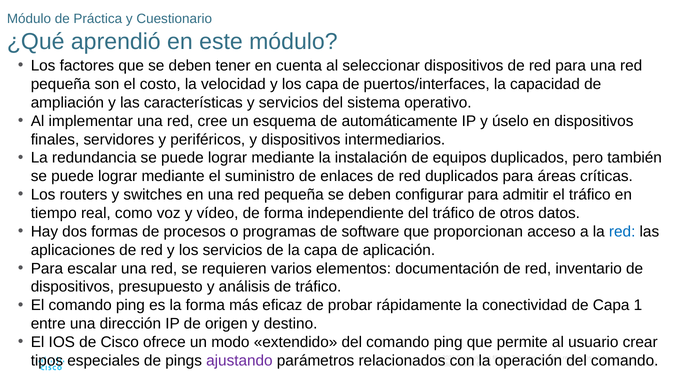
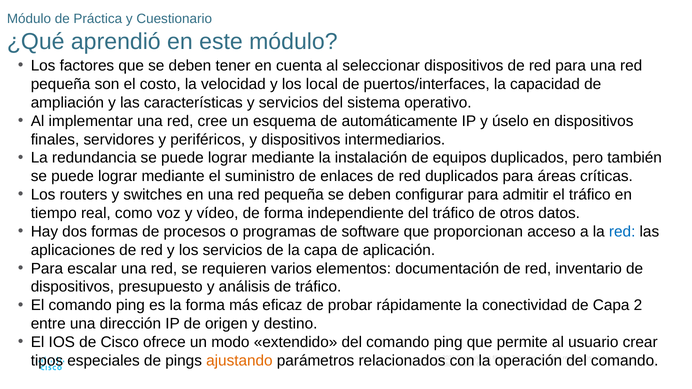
los capa: capa -> local (322, 84)
1: 1 -> 2 (638, 306)
ajustando colour: purple -> orange (239, 361)
